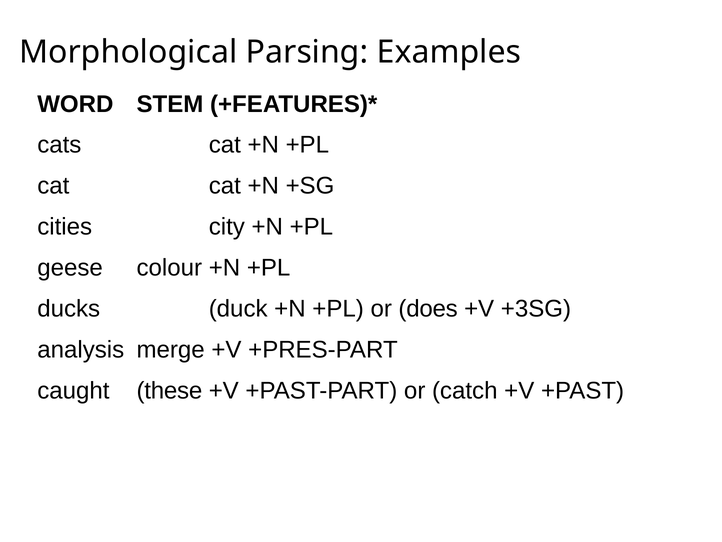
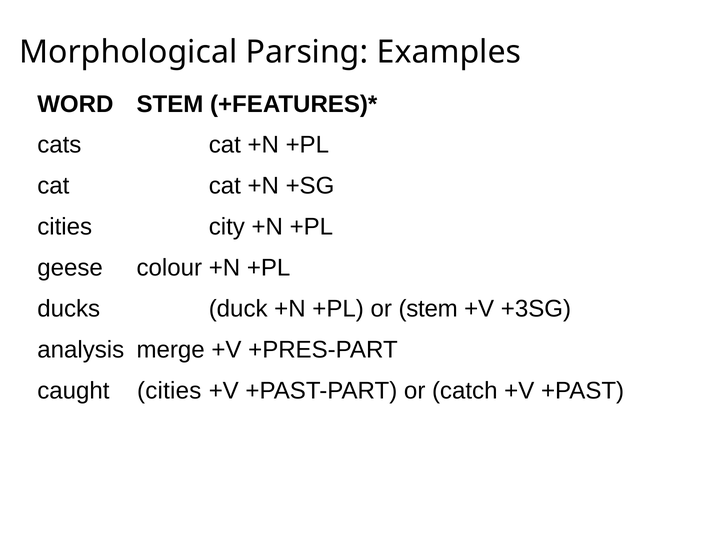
or does: does -> stem (428, 309)
caught these: these -> cities (169, 390)
